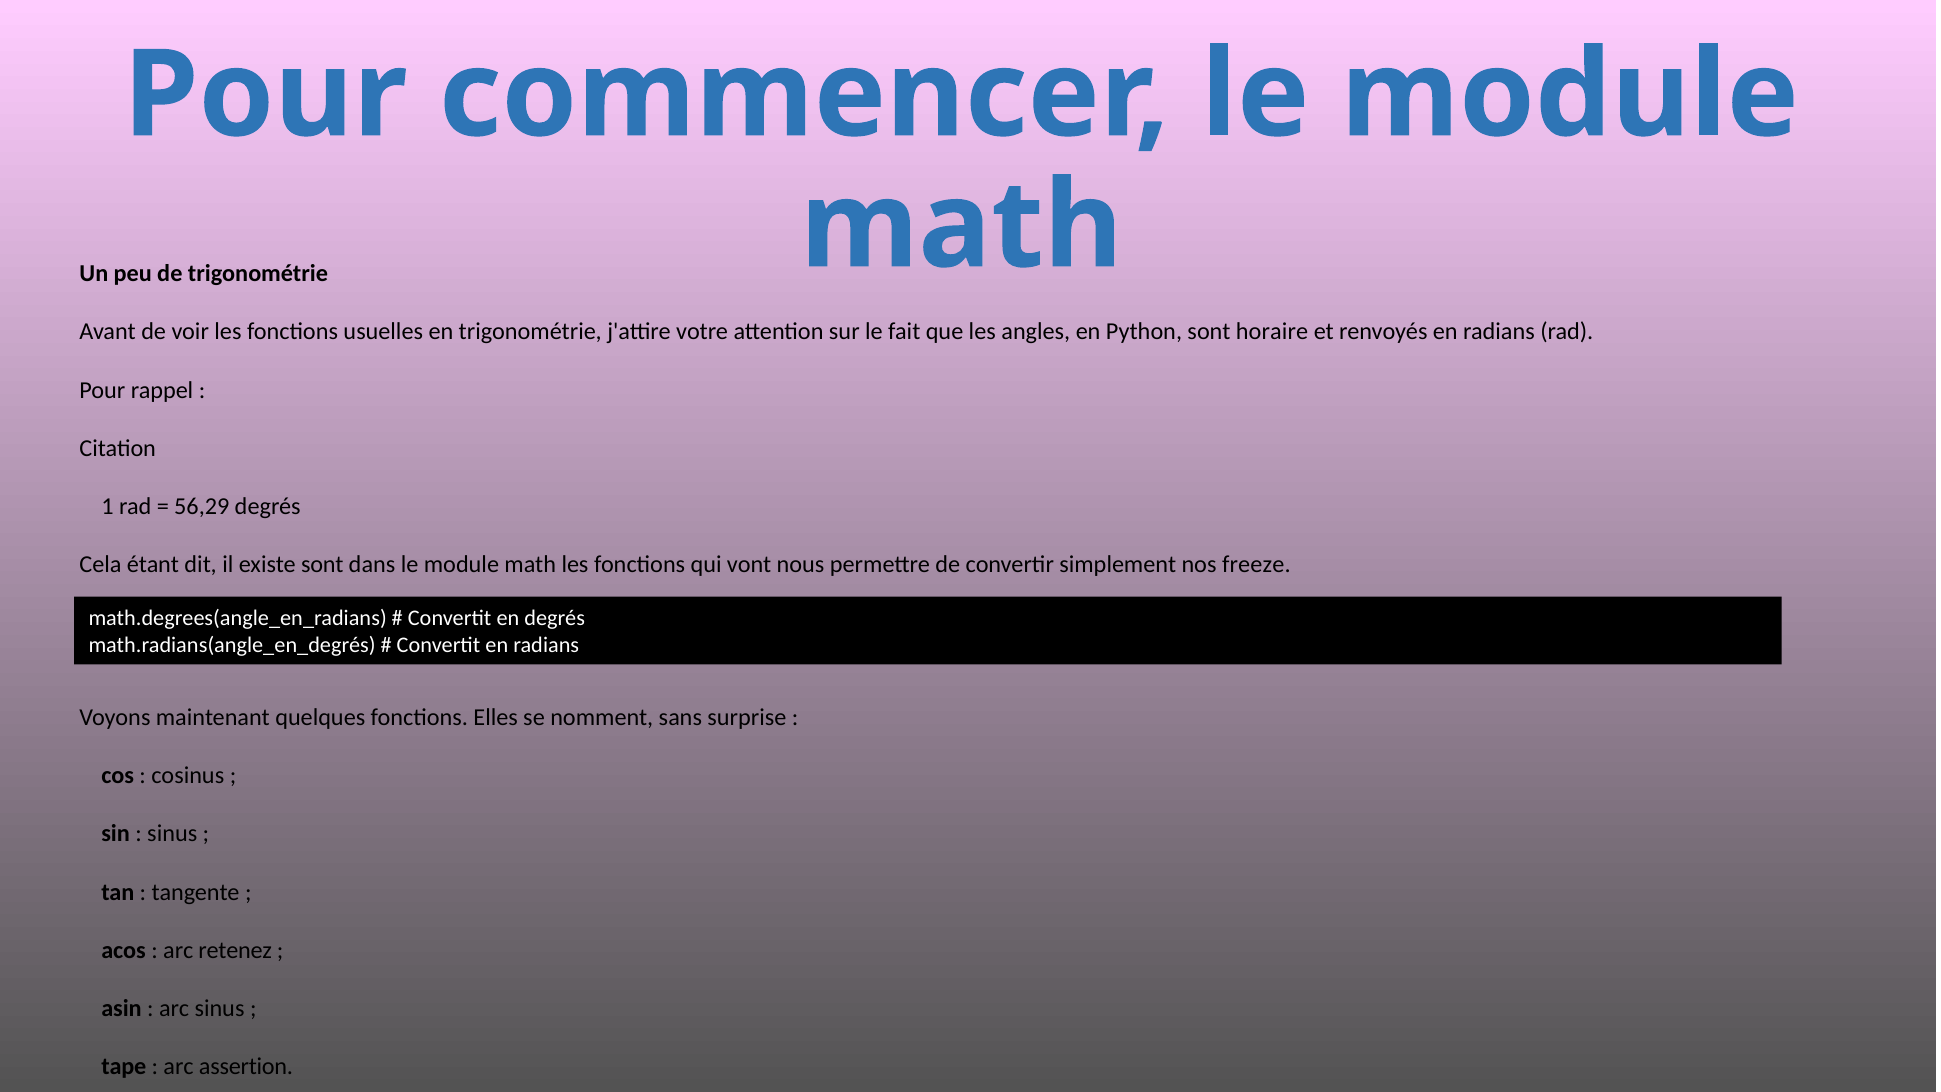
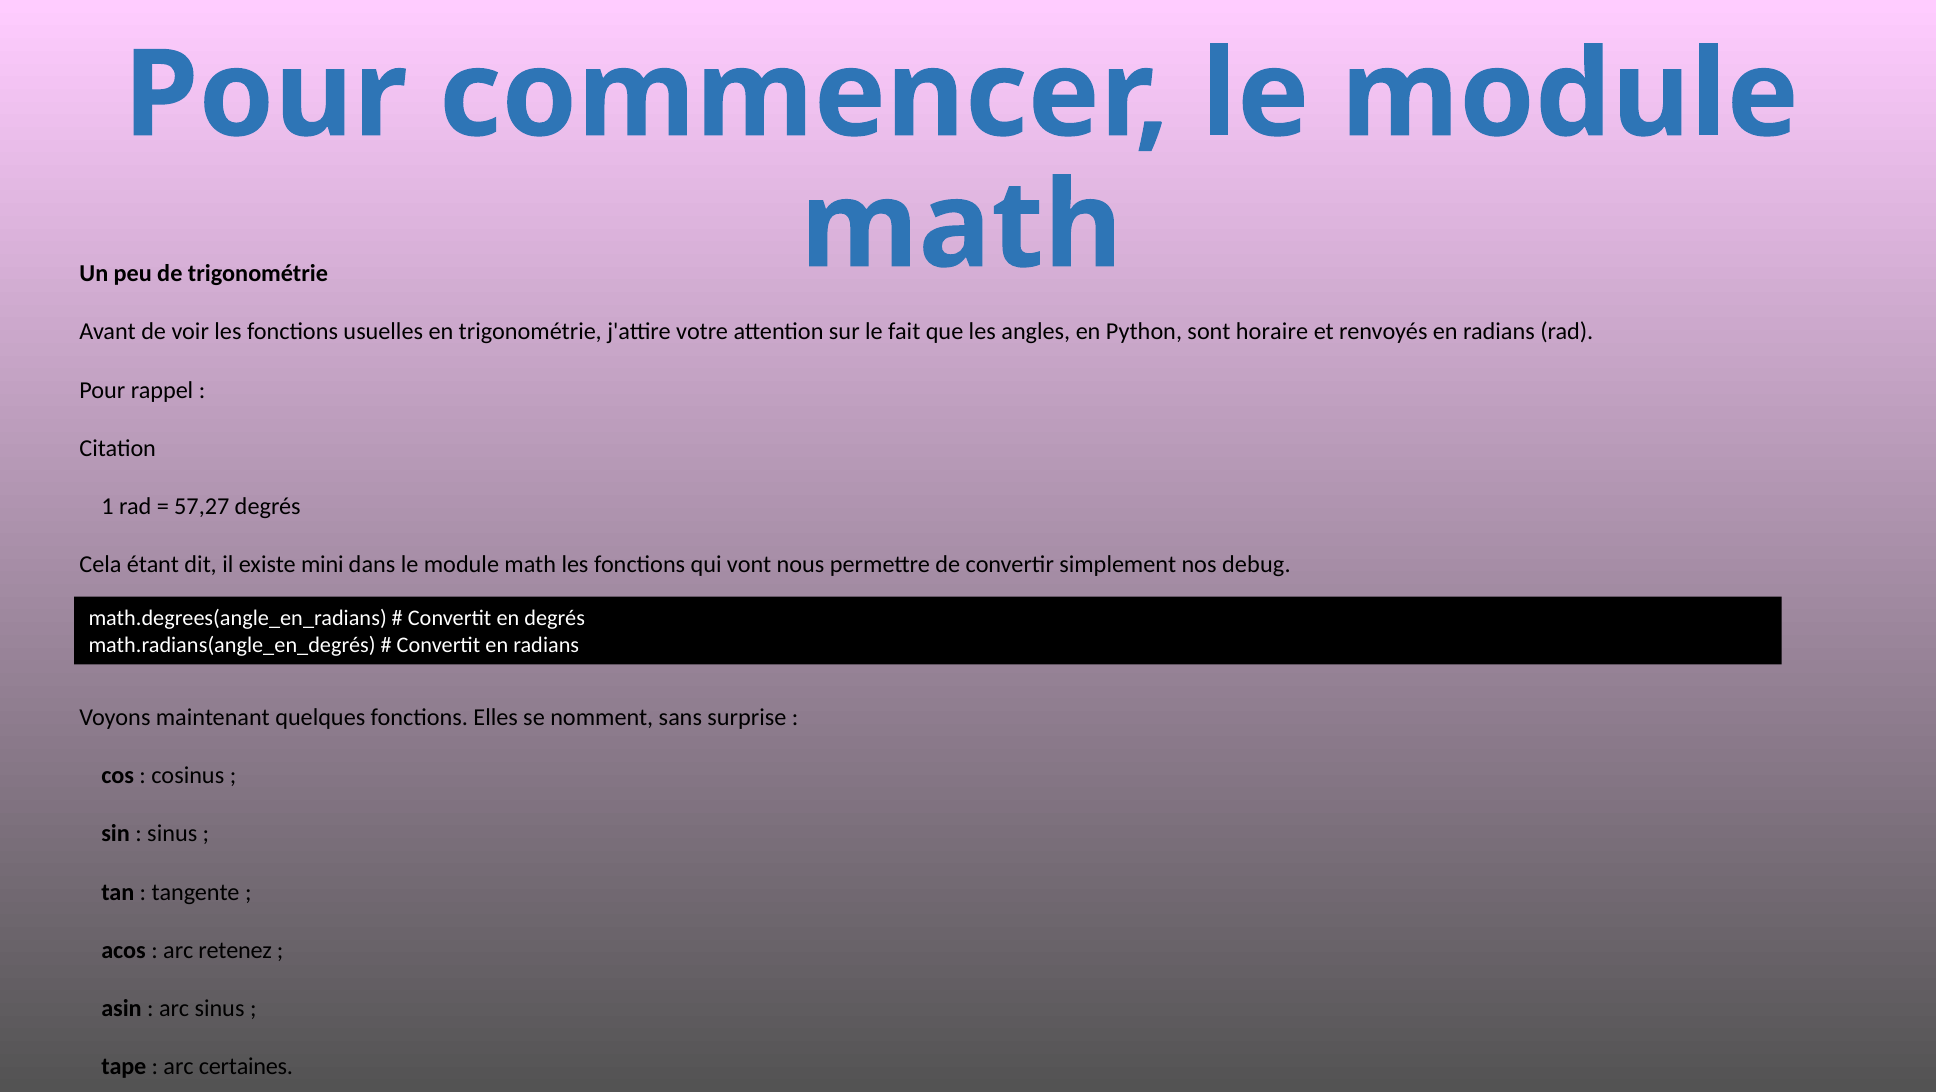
56,29: 56,29 -> 57,27 (202, 507)
existe sont: sont -> mini (322, 565)
freeze: freeze -> debug (1256, 565)
assertion: assertion -> certaines (246, 1067)
